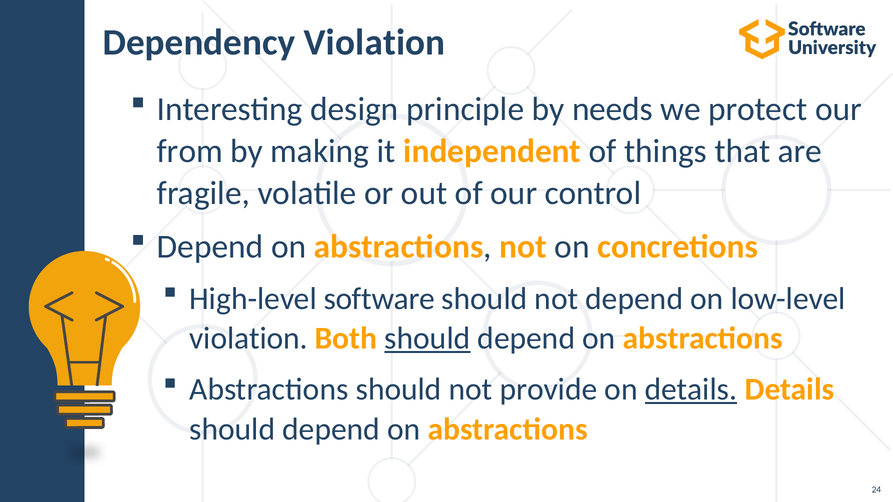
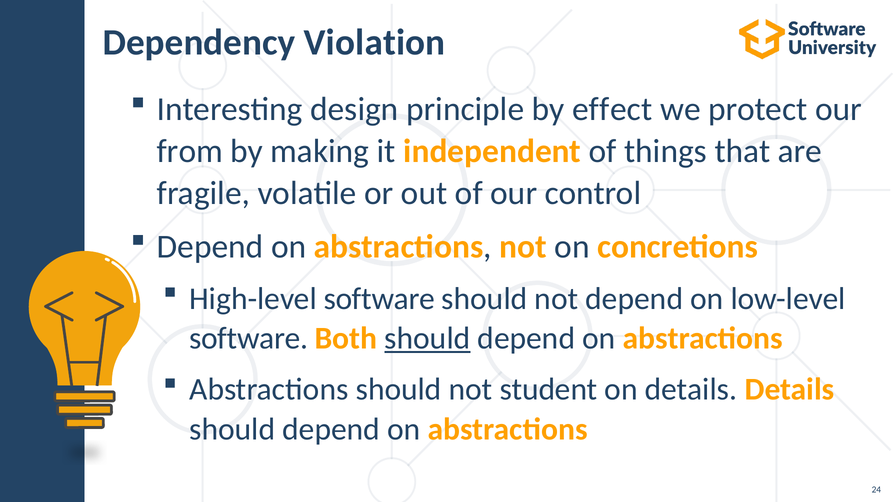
needs: needs -> effect (612, 109)
violation: violation -> software (249, 339)
provide: provide -> student (549, 390)
details underline: present -> none (691, 390)
